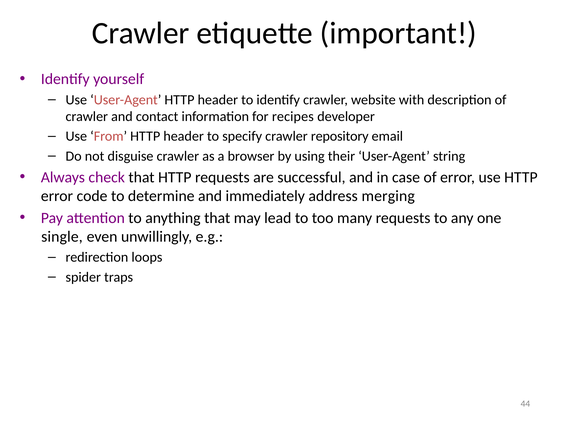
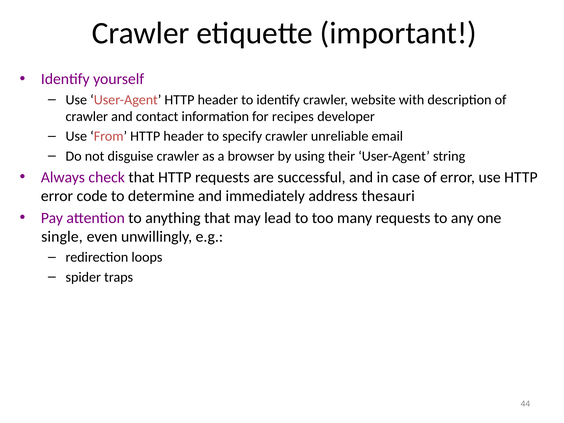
repository: repository -> unreliable (340, 136)
merging: merging -> thesauri (388, 196)
